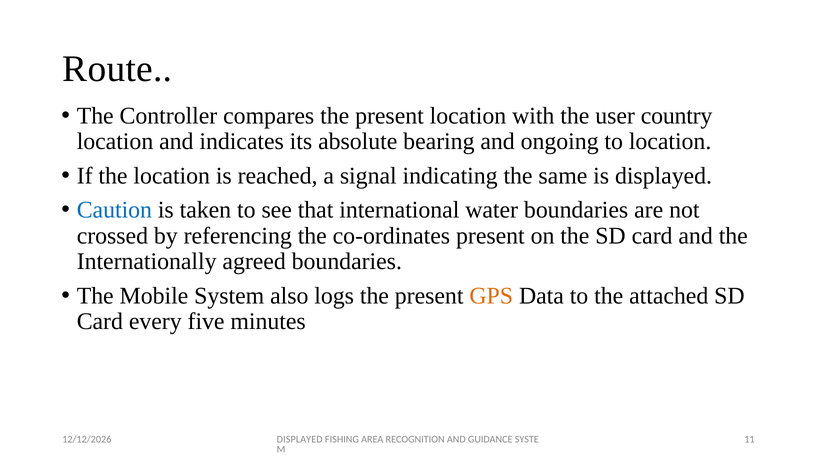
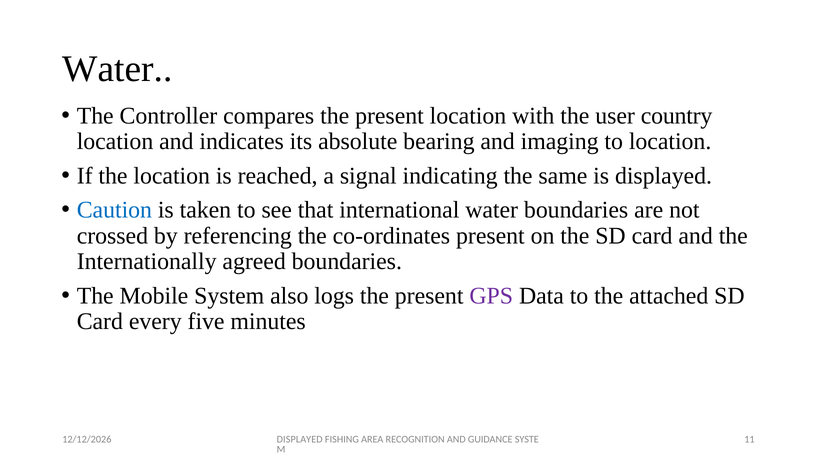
Route: Route -> Water (117, 69)
ongoing: ongoing -> imaging (560, 141)
GPS colour: orange -> purple (491, 295)
